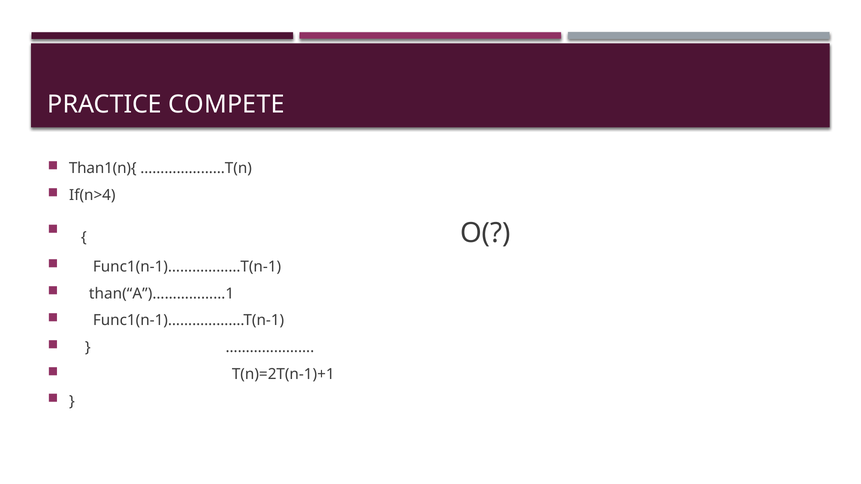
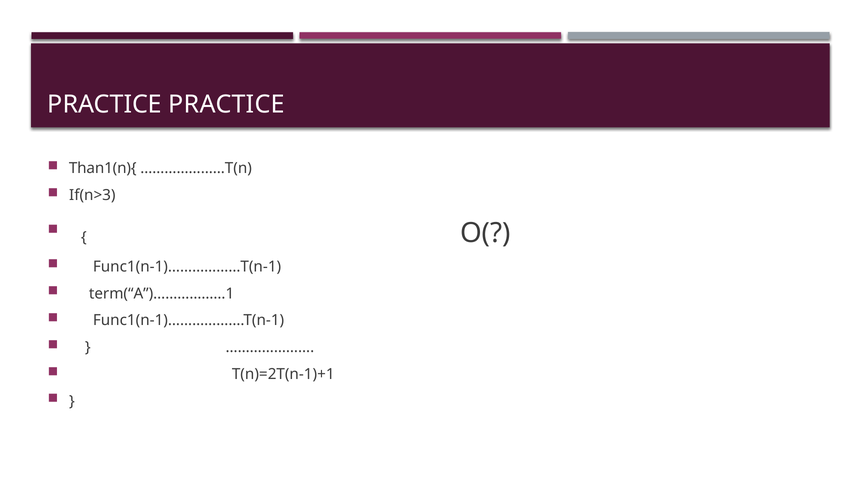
PRACTICE COMPETE: COMPETE -> PRACTICE (227, 105)
If(n>4: If(n>4 -> If(n>3 (92, 195)
than(“A”)………………1: than(“A”)………………1 -> term(“A”)………………1 (162, 294)
